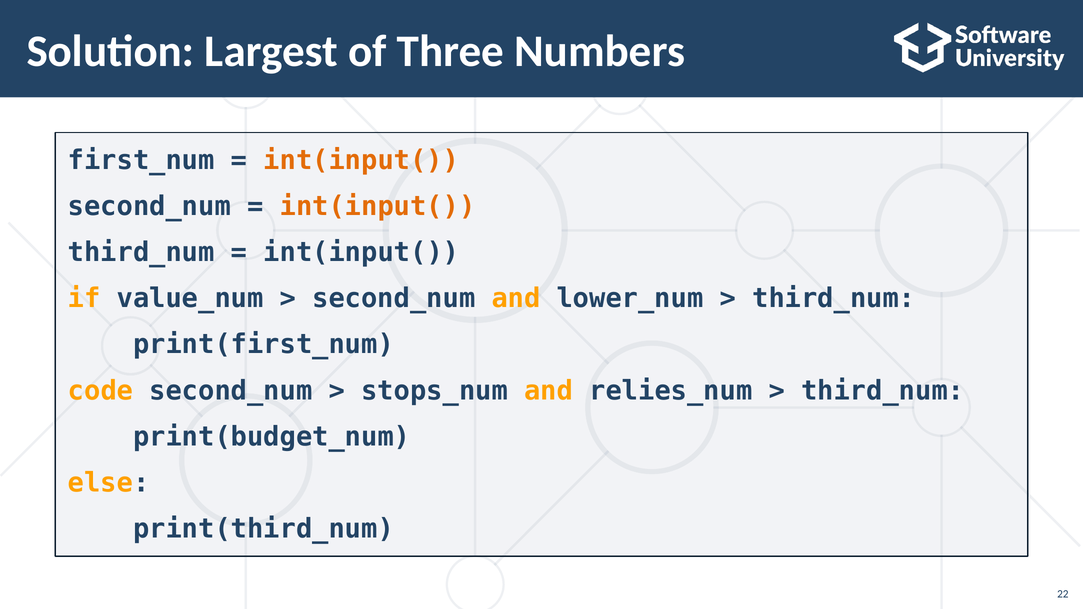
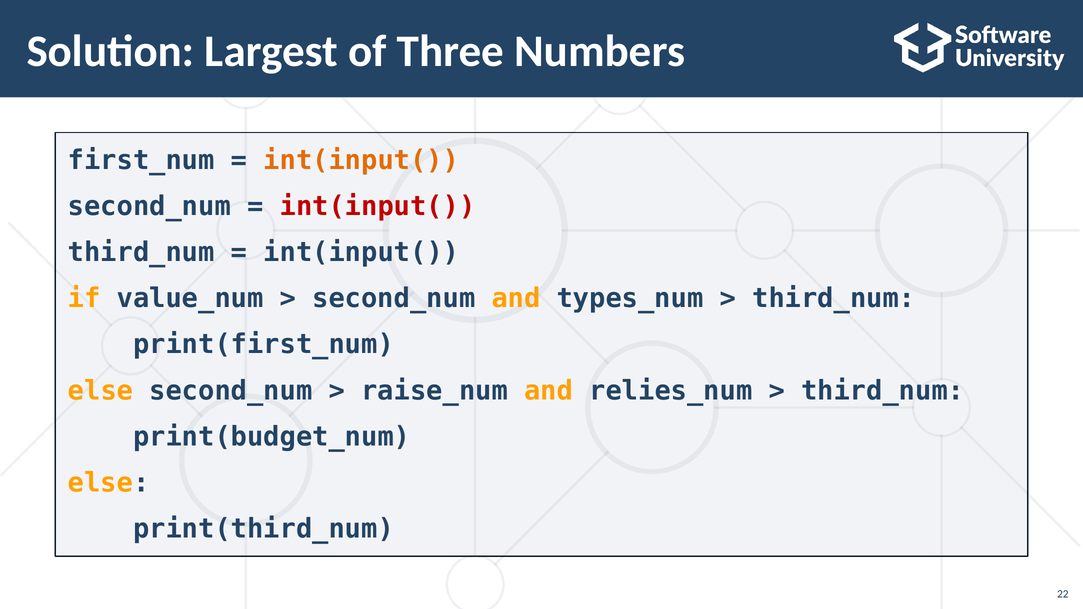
int(input( colour: orange -> red (378, 206)
lower_num: lower_num -> types_num (630, 299)
code: code -> else (101, 391)
stops_num: stops_num -> raise_num (435, 391)
